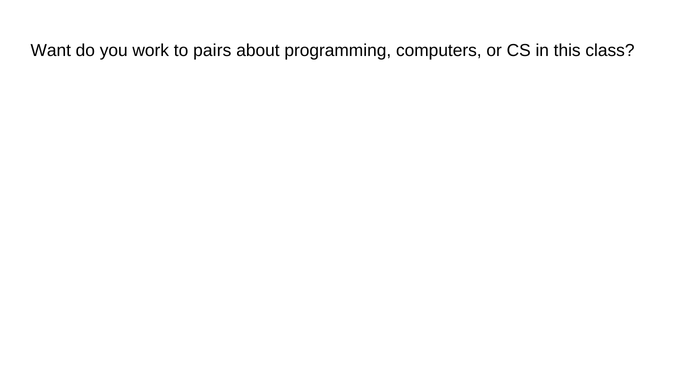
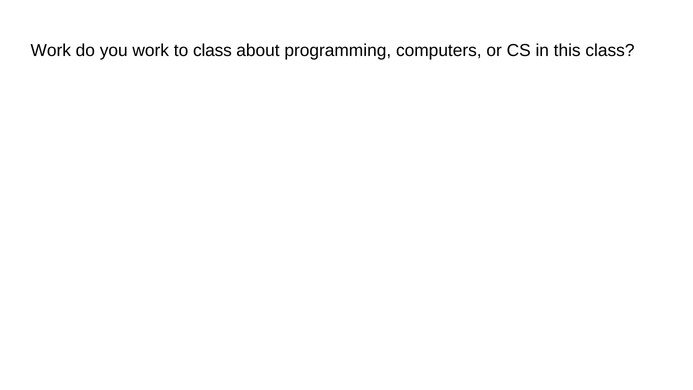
Want: Want -> Work (51, 51)
to pairs: pairs -> class (212, 51)
